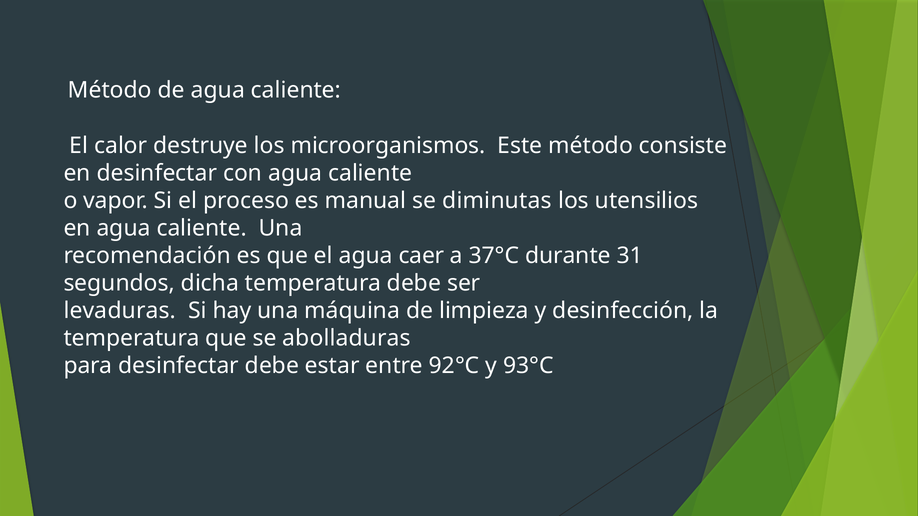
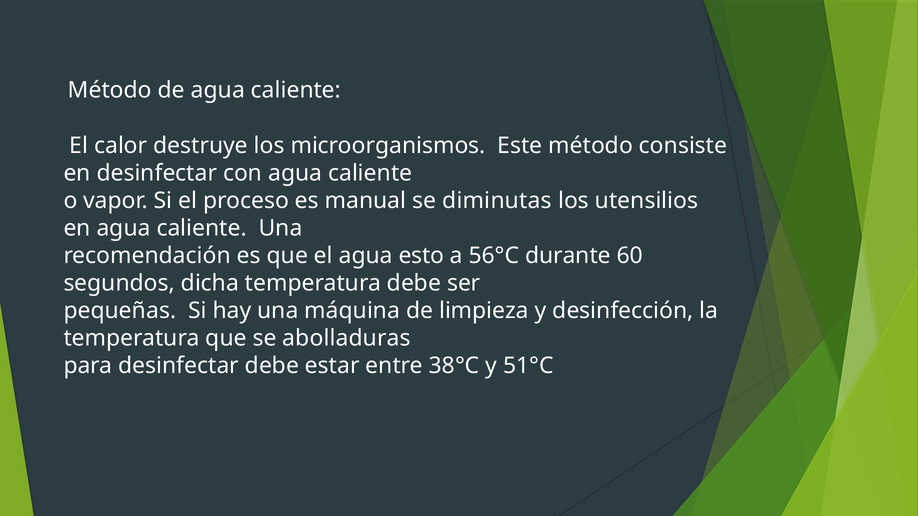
caer: caer -> esto (421, 256)
37°C: 37°C -> 56°C (494, 256)
31: 31 -> 60 (630, 256)
levaduras: levaduras -> pequeñas (120, 311)
92°C: 92°C -> 38°C (454, 366)
93°C: 93°C -> 51°C (528, 366)
